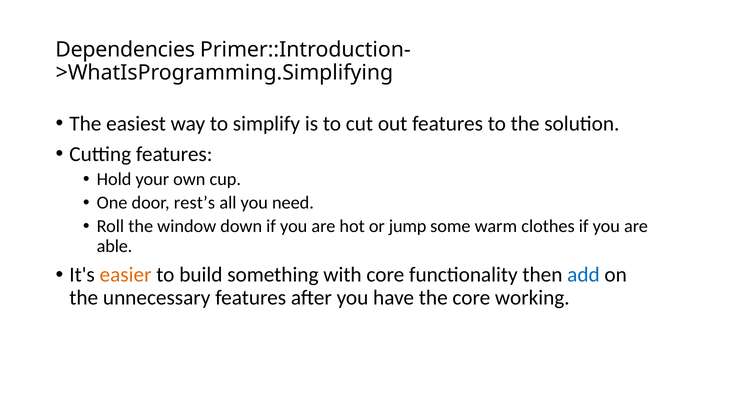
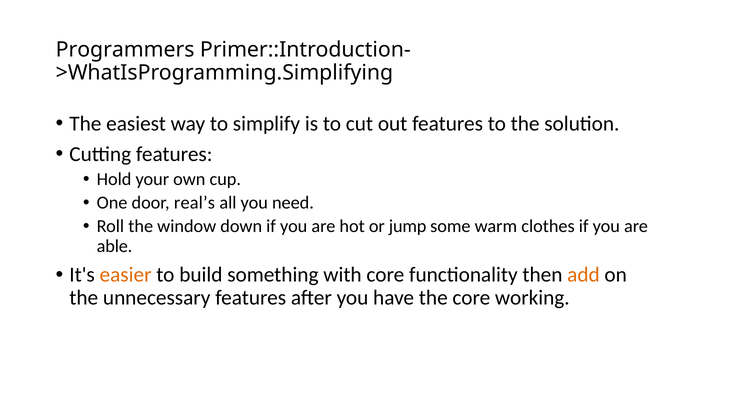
Dependencies: Dependencies -> Programmers (125, 50)
rest’s: rest’s -> real’s (194, 203)
add colour: blue -> orange (583, 275)
